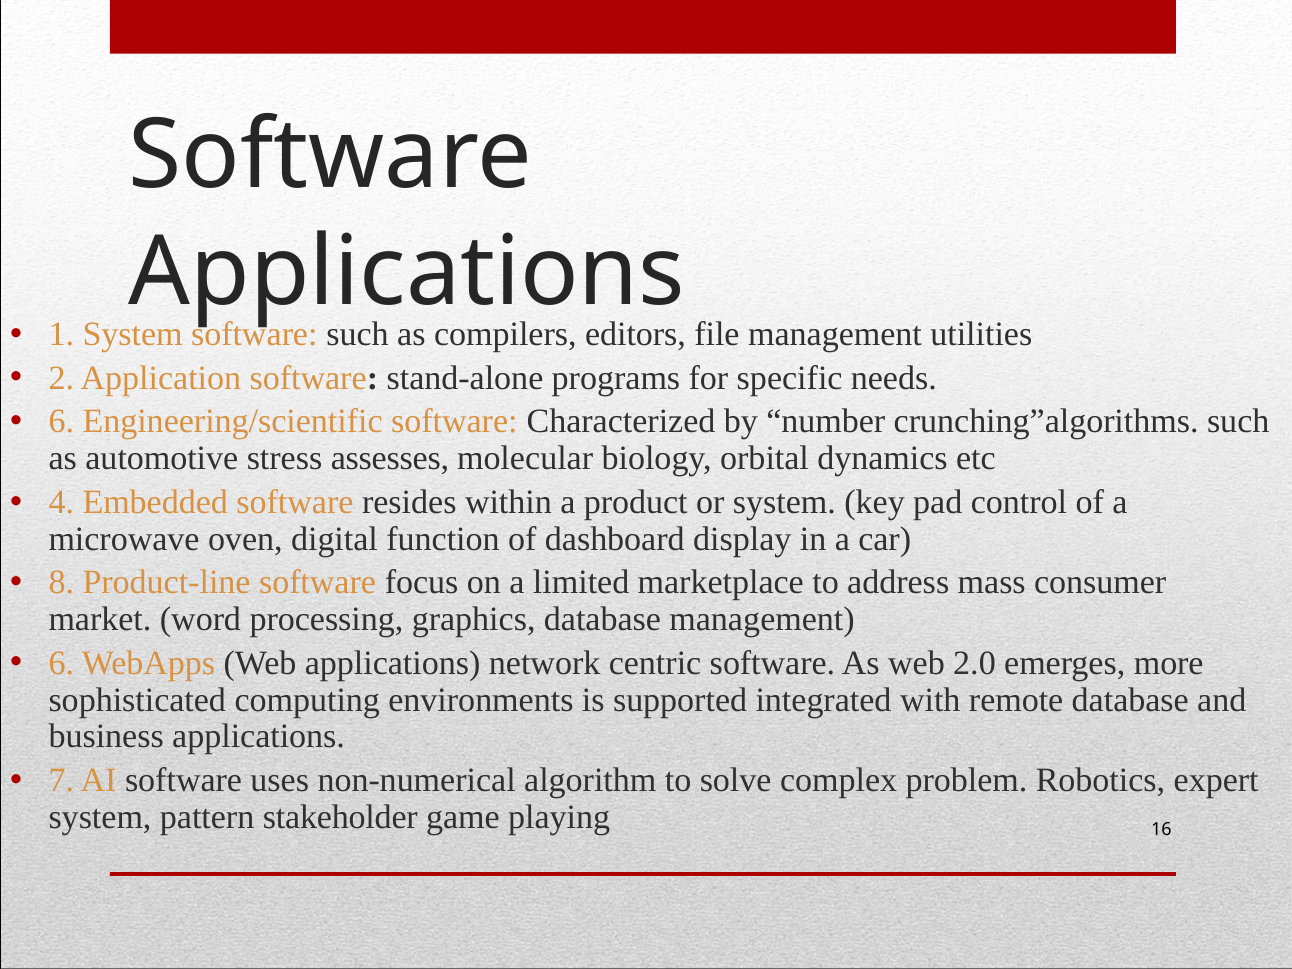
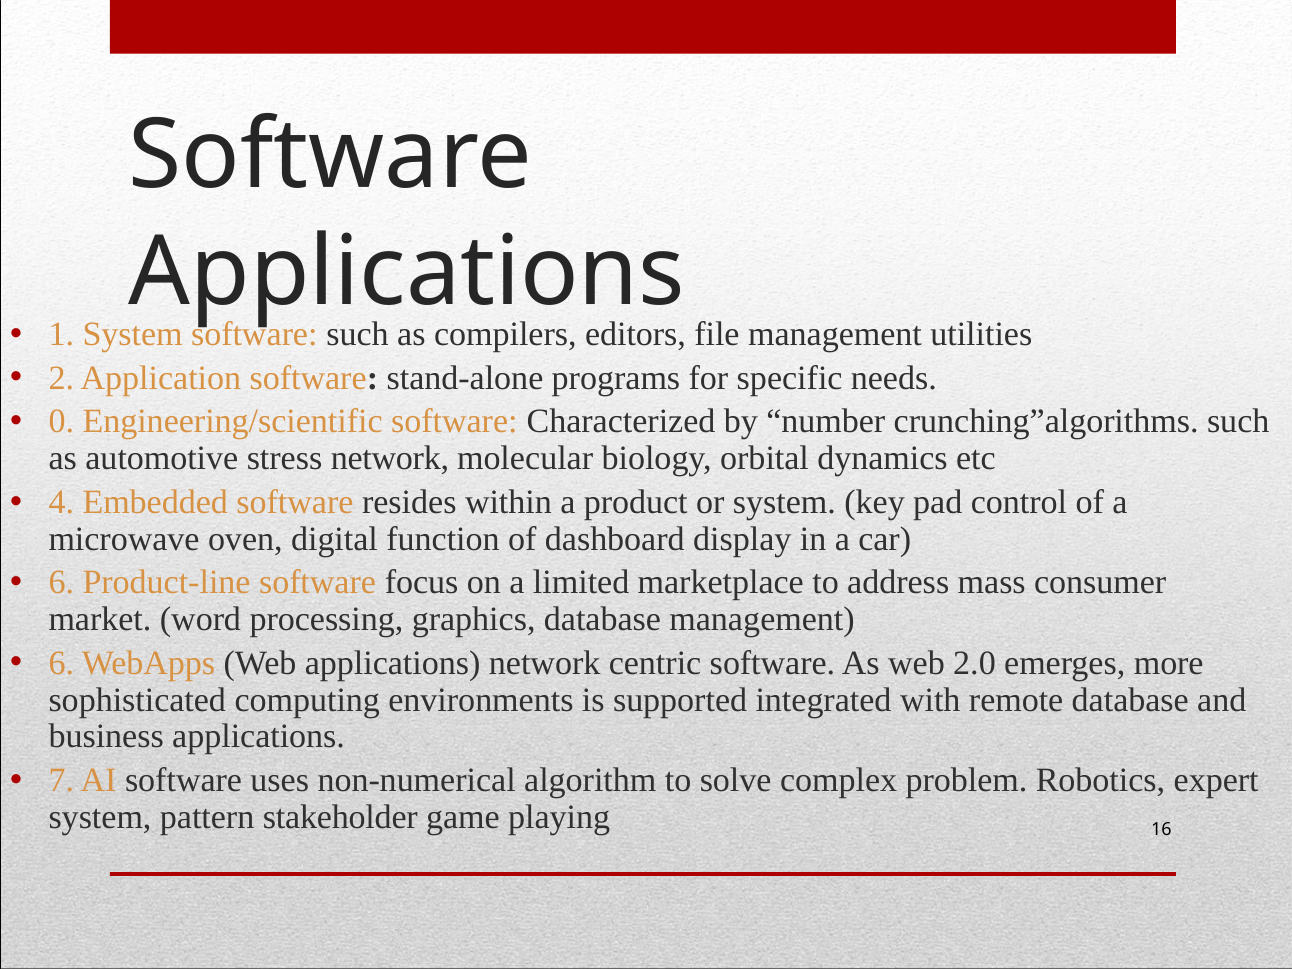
6: 6 -> 0 (61, 422)
stress assesses: assesses -> network (390, 459)
8: 8 -> 6 (61, 583)
